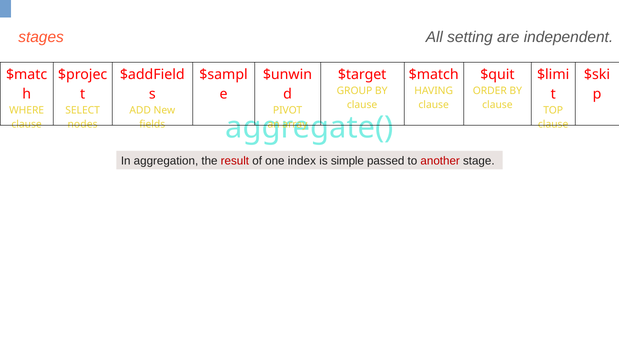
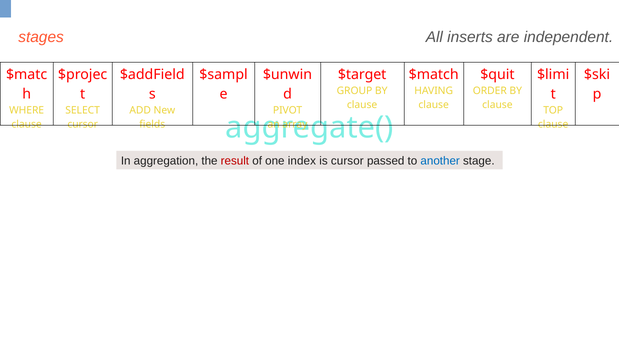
setting: setting -> inserts (470, 37)
nodes: nodes -> cursor (83, 124)
is simple: simple -> cursor (347, 161)
another colour: red -> blue (440, 161)
